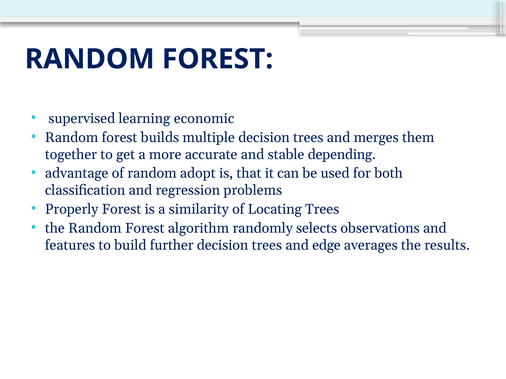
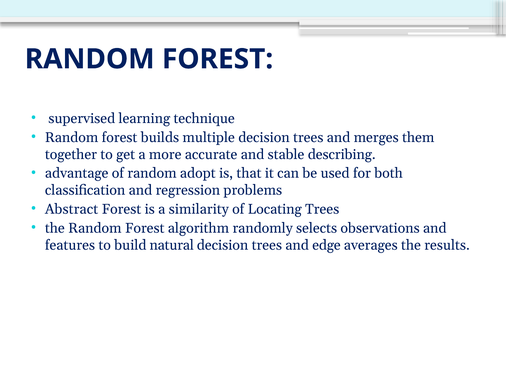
economic: economic -> technique (204, 119)
depending: depending -> describing (342, 155)
Properly: Properly -> Abstract (72, 209)
further: further -> natural (172, 245)
